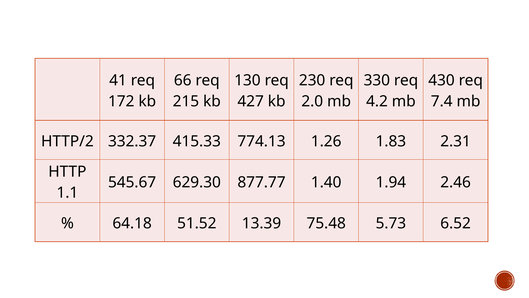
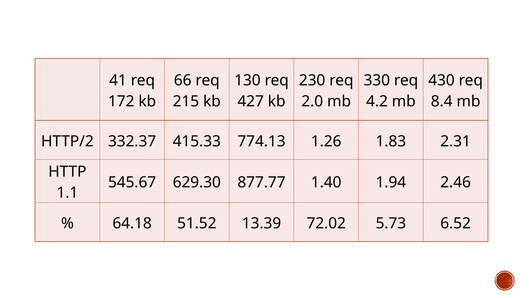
7.4: 7.4 -> 8.4 (442, 101)
75.48: 75.48 -> 72.02 (326, 223)
